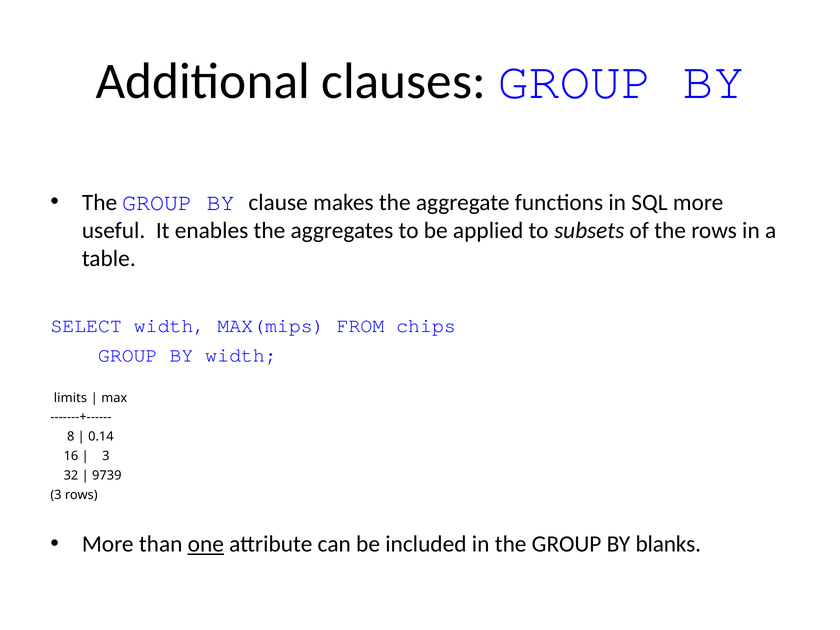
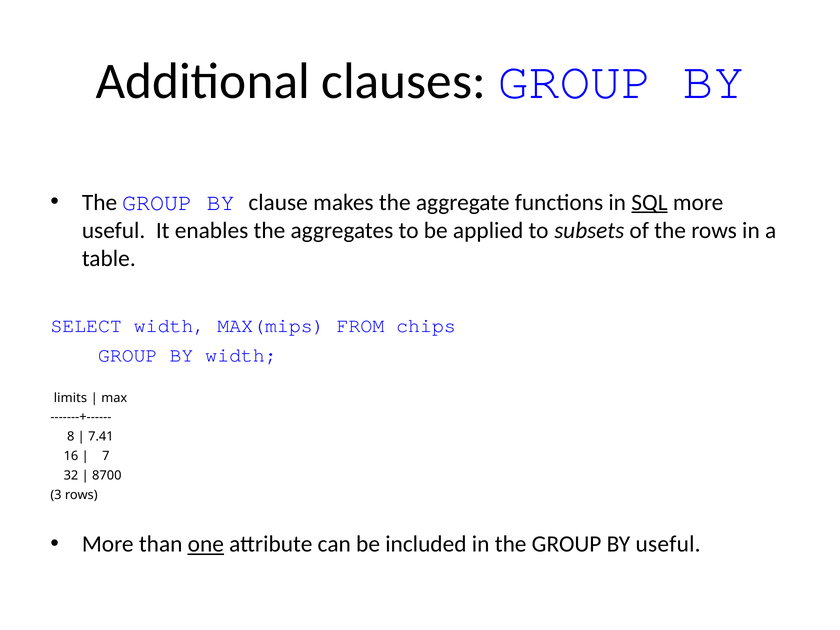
SQL underline: none -> present (649, 202)
0.14: 0.14 -> 7.41 (101, 437)
3: 3 -> 7 (106, 456)
9739: 9739 -> 8700 (107, 475)
BY blanks: blanks -> useful (668, 544)
